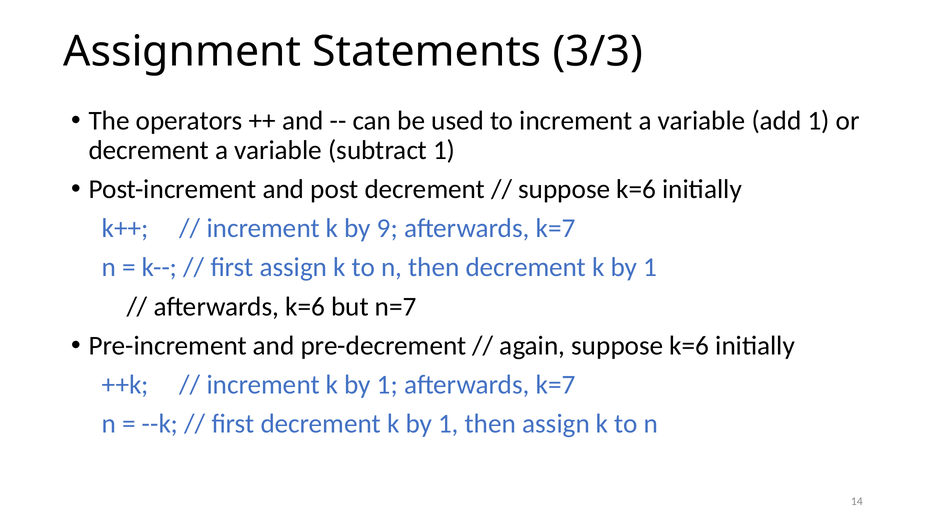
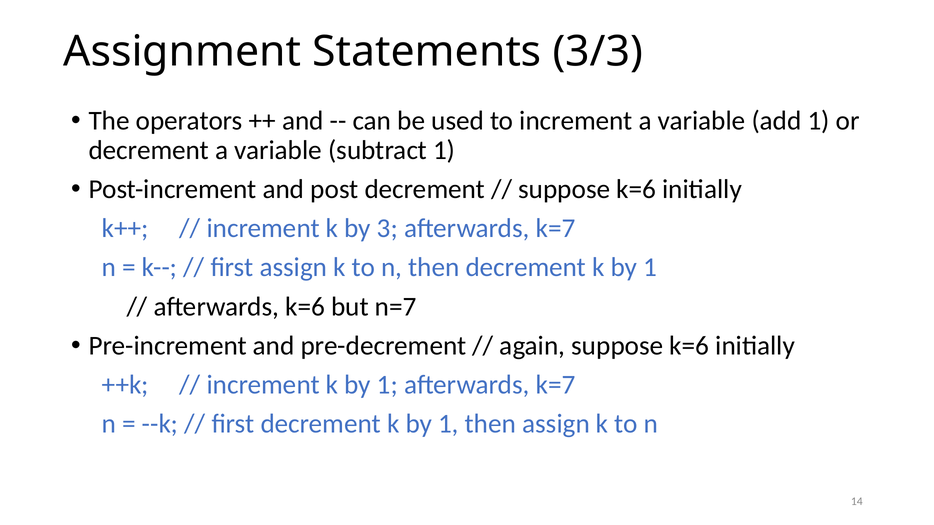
9: 9 -> 3 (387, 229)
